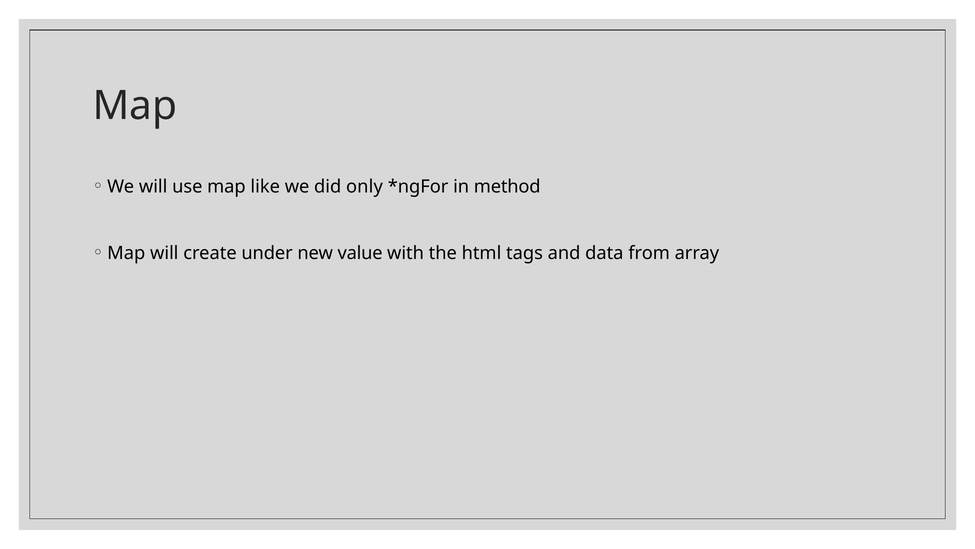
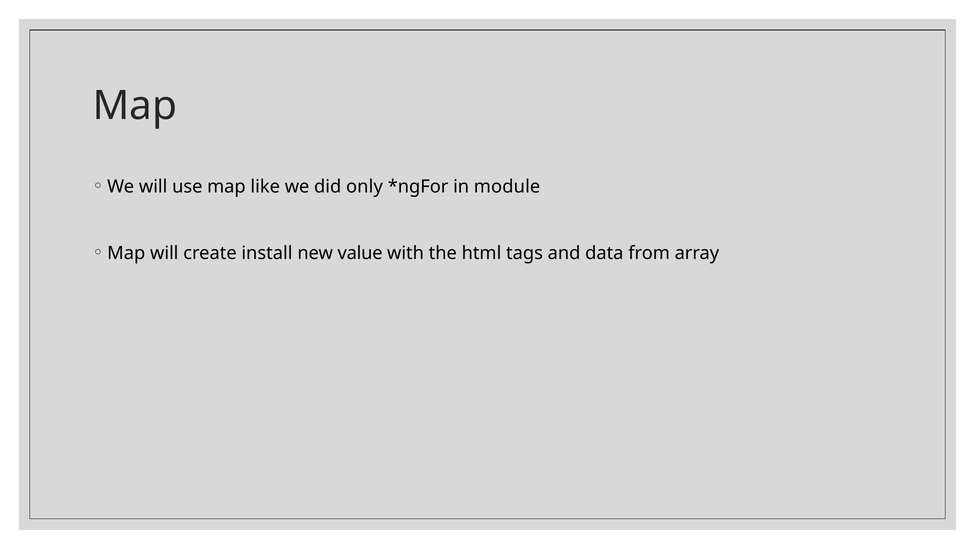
method: method -> module (507, 186)
under: under -> install (267, 253)
